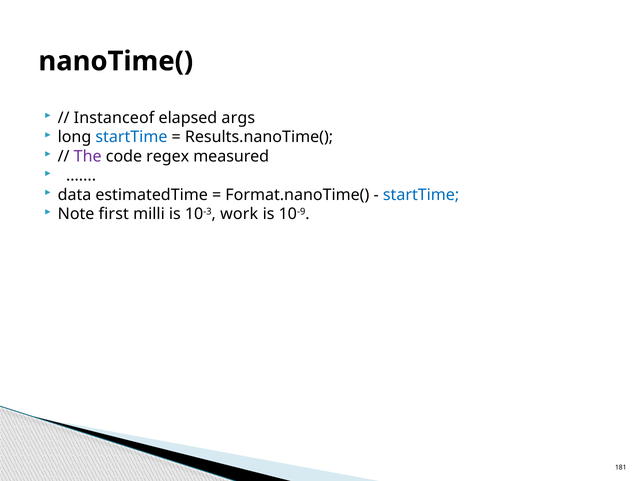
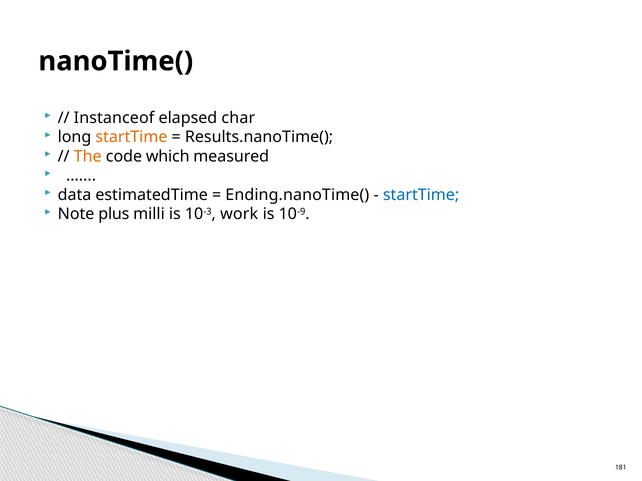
args: args -> char (238, 118)
startTime colour: blue -> orange (131, 137)
The colour: purple -> orange (88, 156)
regex: regex -> which (168, 156)
Format.nanoTime(: Format.nanoTime( -> Ending.nanoTime( (297, 195)
first: first -> plus (114, 214)
